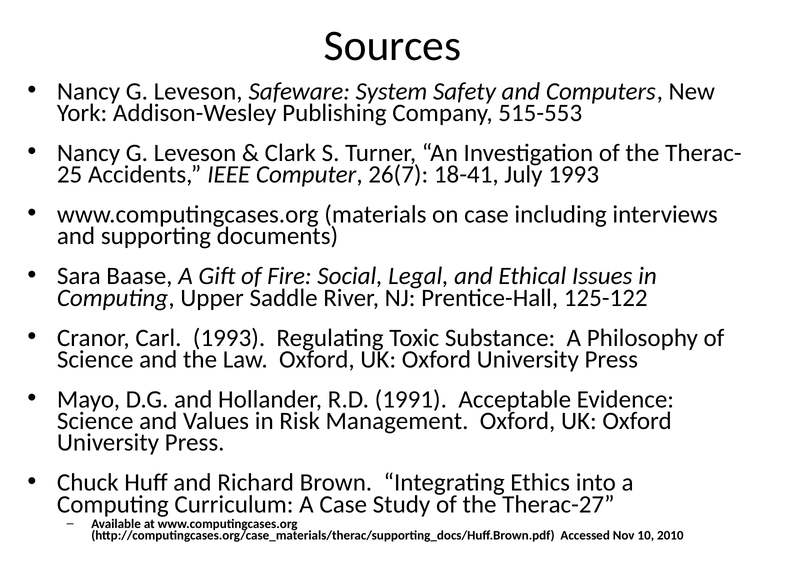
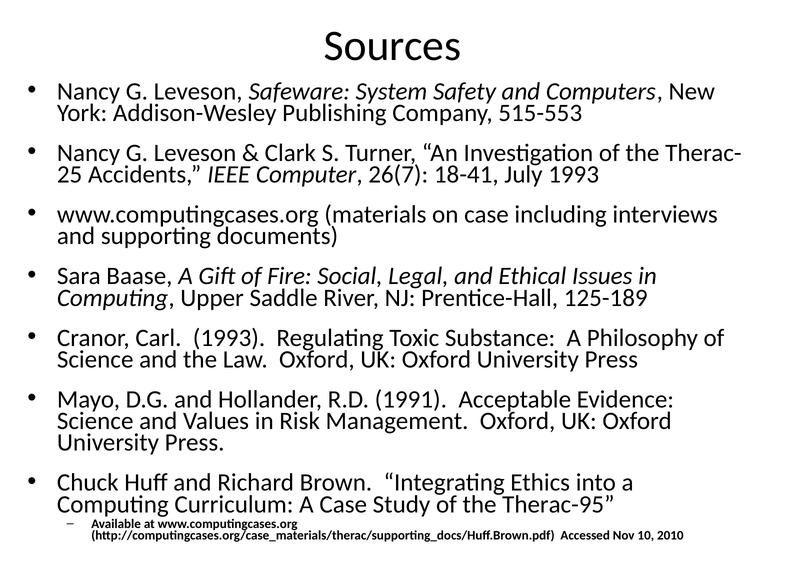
125-122: 125-122 -> 125-189 (606, 298)
Therac-27: Therac-27 -> Therac-95 (558, 505)
